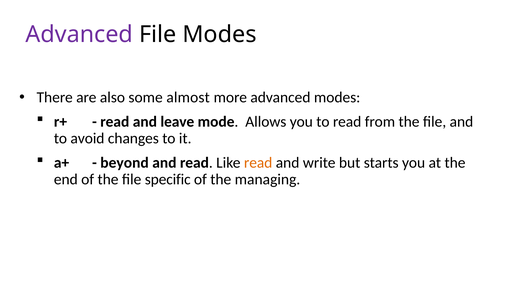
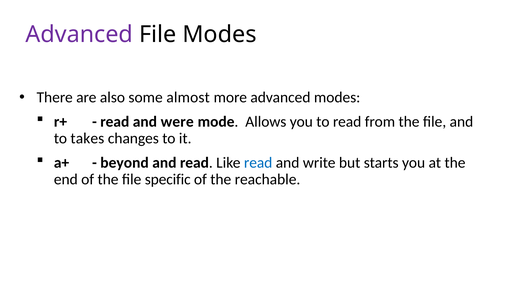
leave: leave -> were (177, 122)
avoid: avoid -> takes (87, 138)
read colour: orange -> blue (258, 163)
managing: managing -> reachable (268, 179)
